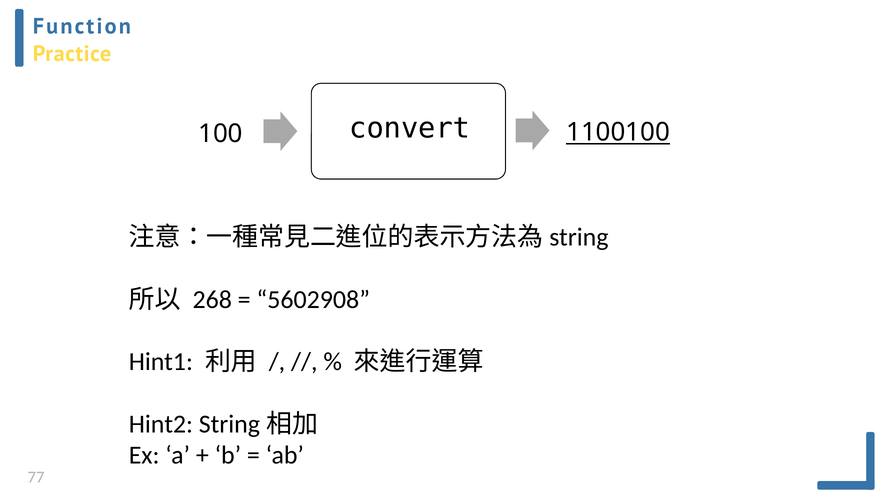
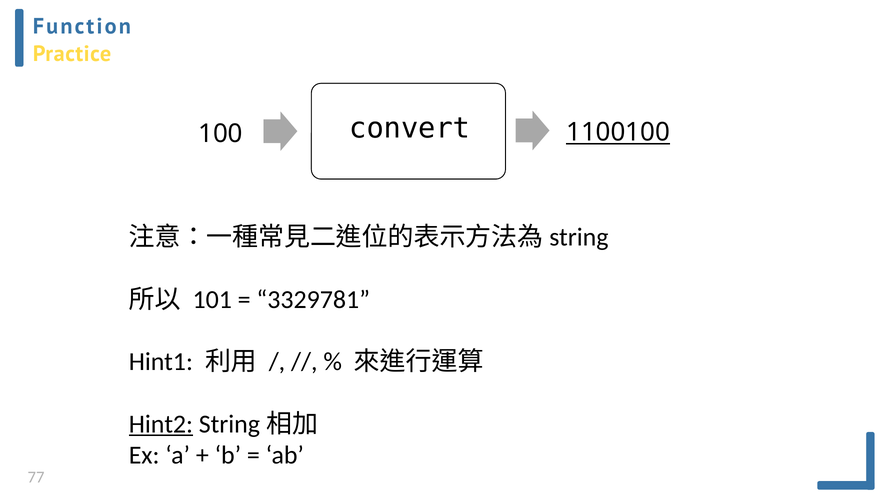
268: 268 -> 101 (212, 300)
5602908: 5602908 -> 3329781 (313, 300)
Hint2 underline: none -> present (161, 424)
